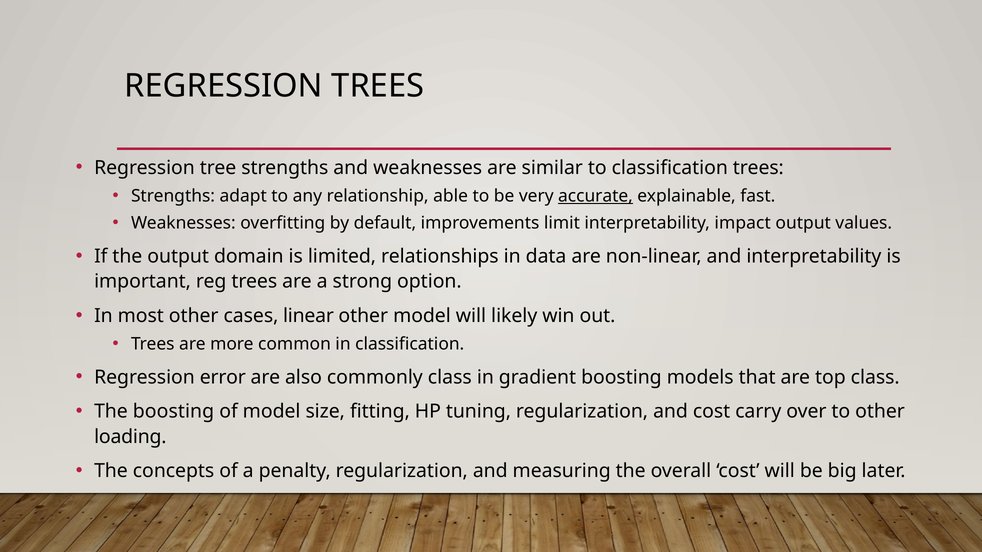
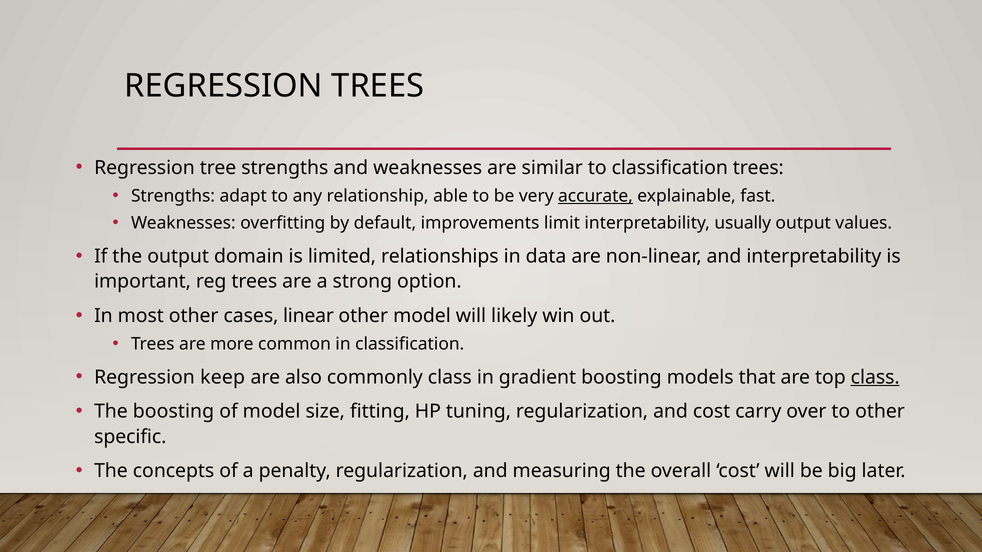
impact: impact -> usually (743, 223)
error: error -> keep (223, 377)
class underline: none -> present (875, 377)
loading: loading -> specific (130, 437)
